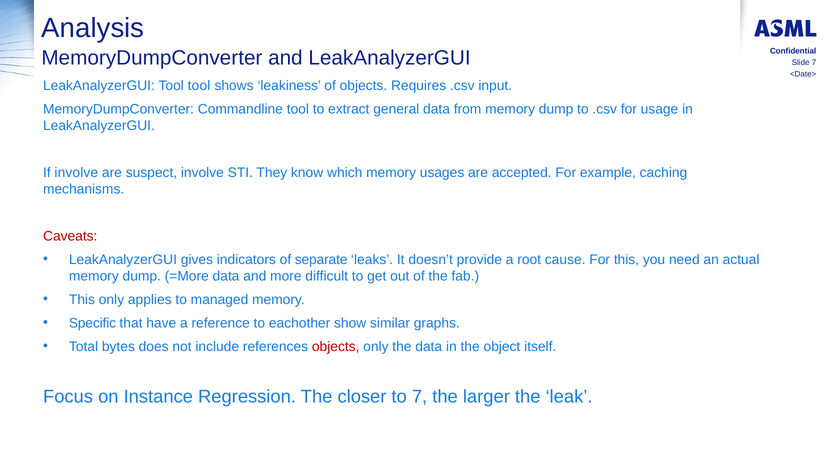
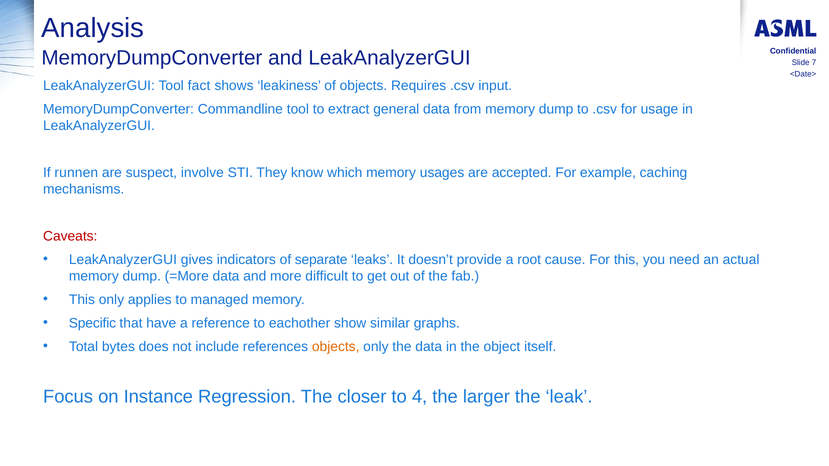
Tool tool: tool -> fact (199, 86)
If involve: involve -> runnen (76, 173)
objects colour: red -> orange (336, 347)
to 7: 7 -> 4 (420, 397)
